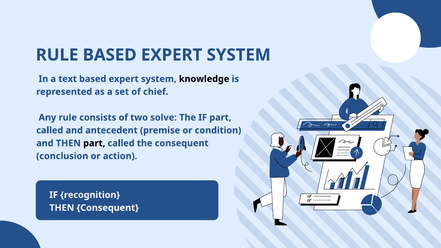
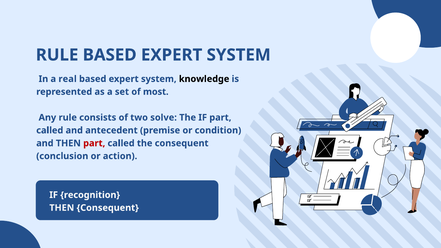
text: text -> real (68, 79)
chief: chief -> most (156, 92)
part colour: black -> red (94, 143)
